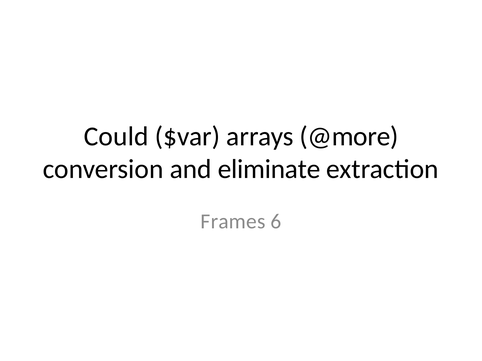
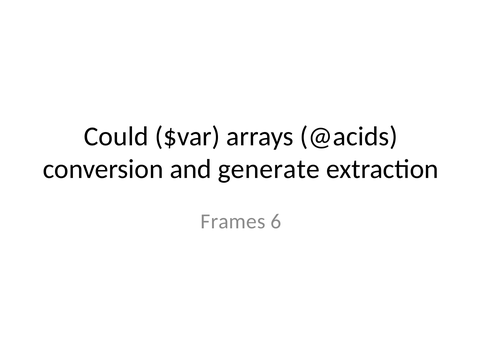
@more: @more -> @acids (349, 136)
eliminate: eliminate -> generate (269, 169)
